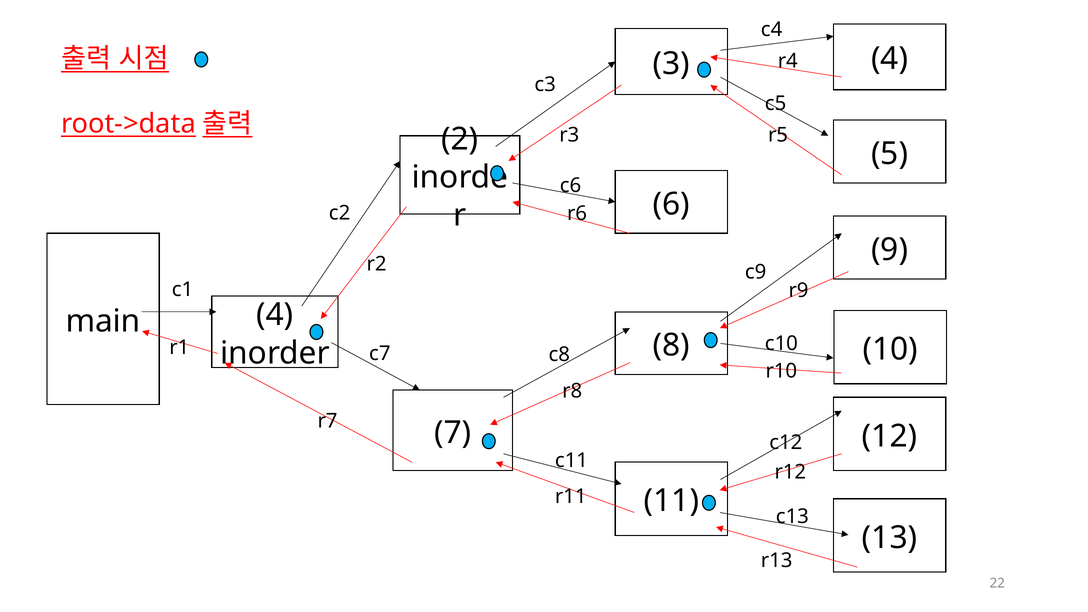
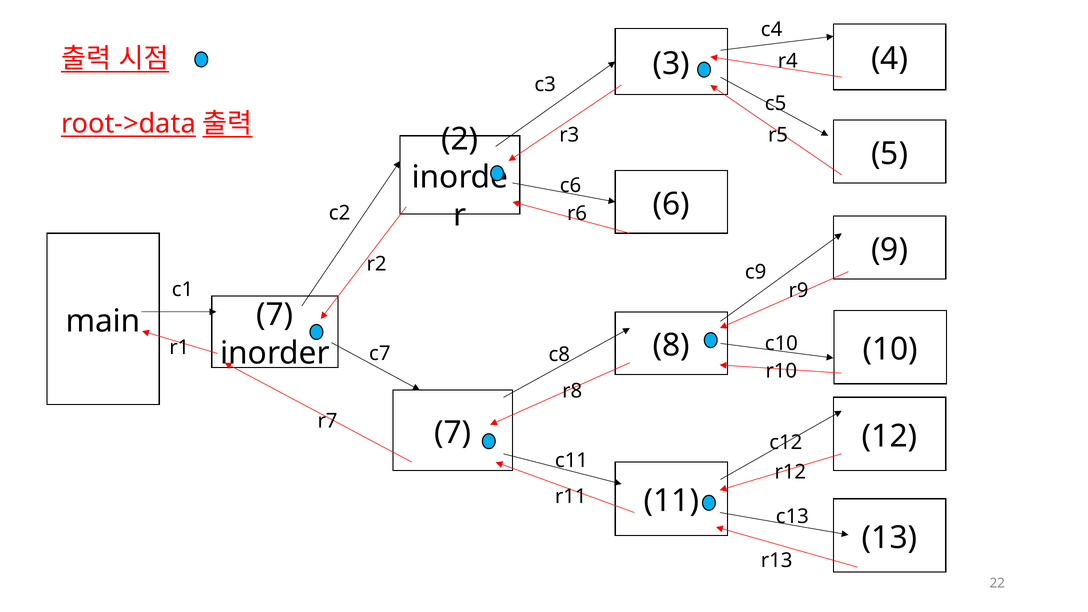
main 4: 4 -> 7 (275, 315)
